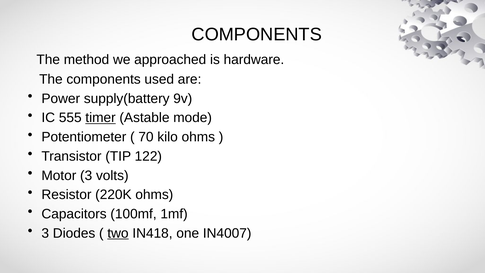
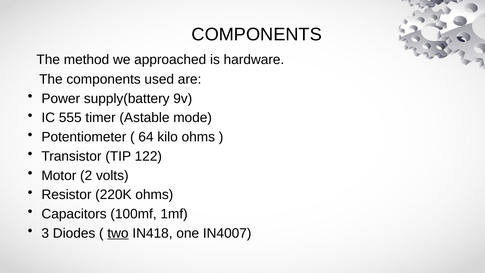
timer underline: present -> none (101, 118)
70: 70 -> 64 (146, 137)
Motor 3: 3 -> 2 (86, 175)
